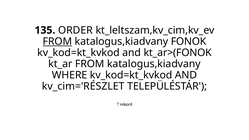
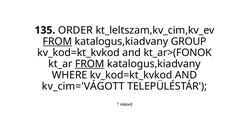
FONOK: FONOK -> GROUP (189, 41)
FROM underline: none -> present (90, 64)
kv_cim='RÉSZLET: kv_cim='RÉSZLET -> kv_cim='VÁGOTT (83, 86)
